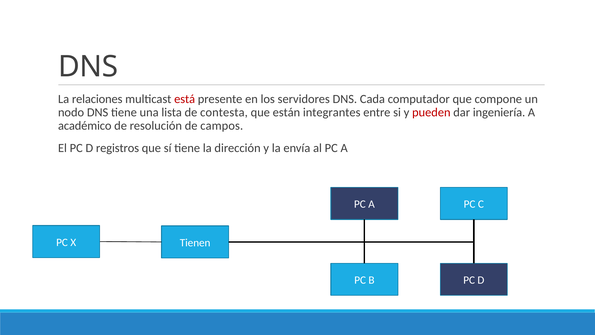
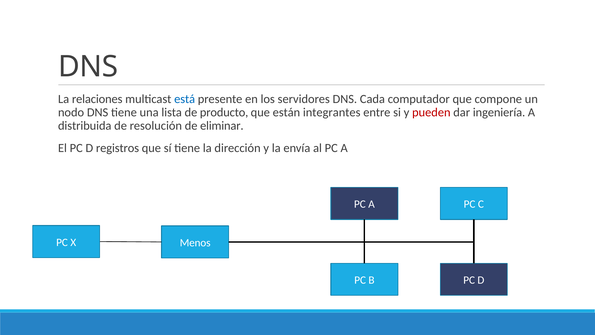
está colour: red -> blue (185, 99)
contesta: contesta -> producto (224, 112)
académico: académico -> distribuida (85, 126)
campos: campos -> eliminar (222, 126)
Tienen: Tienen -> Menos (195, 242)
